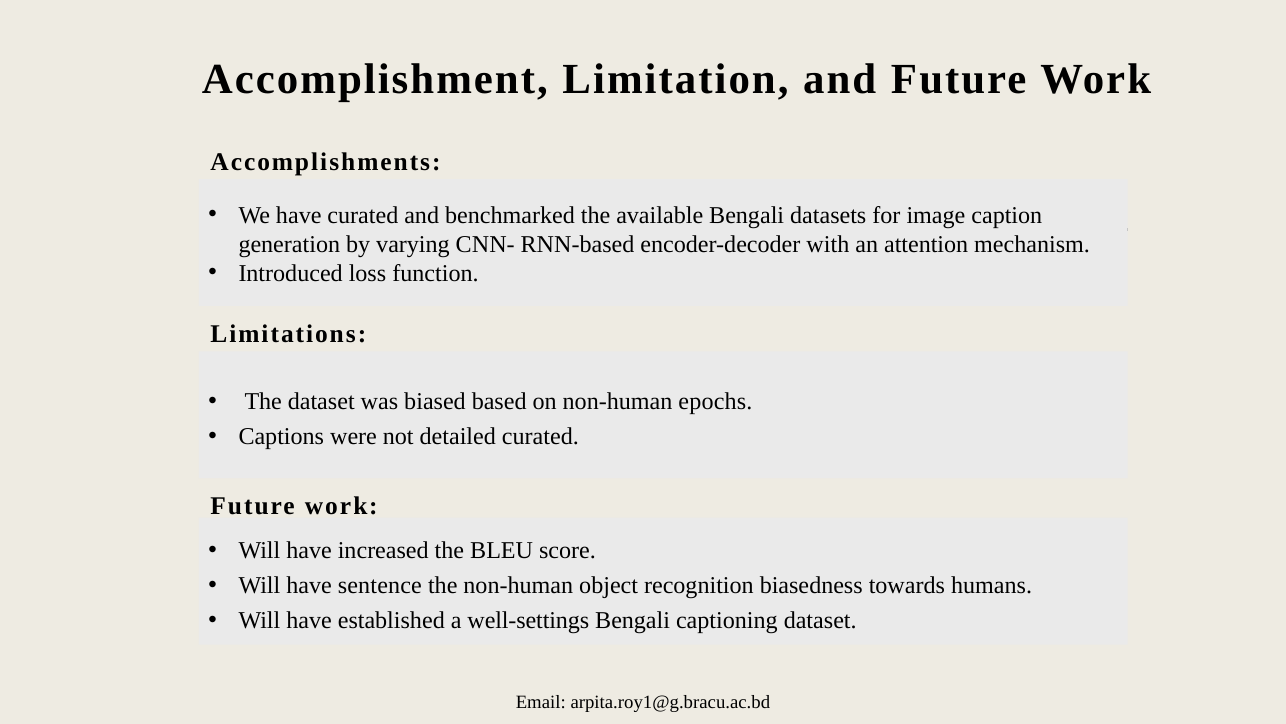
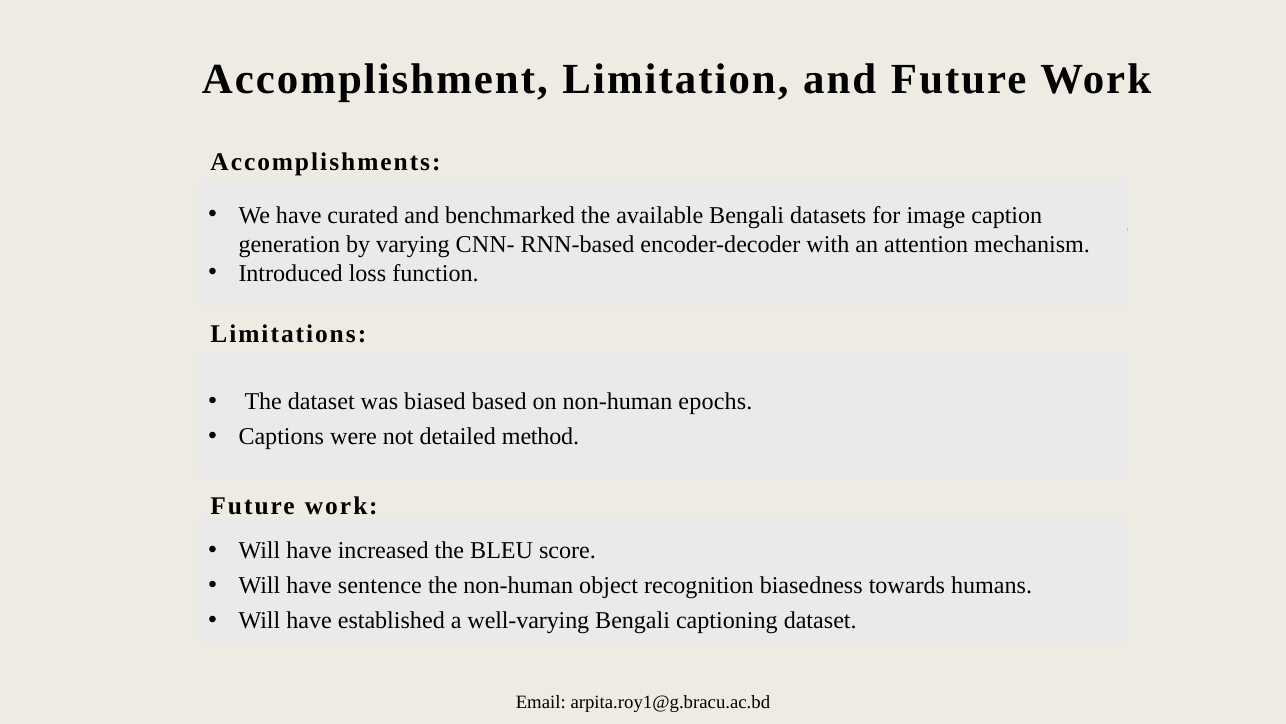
detailed curated: curated -> method (541, 436)
well-settings: well-settings -> well-varying (528, 620)
